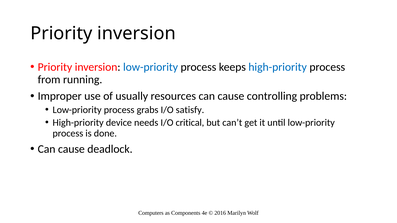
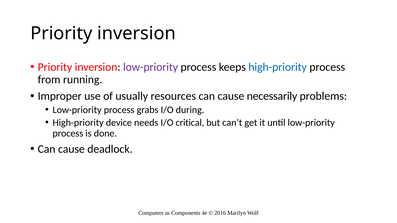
low-priority colour: blue -> purple (151, 67)
controlling: controlling -> necessarily (272, 96)
satisfy: satisfy -> during (190, 110)
